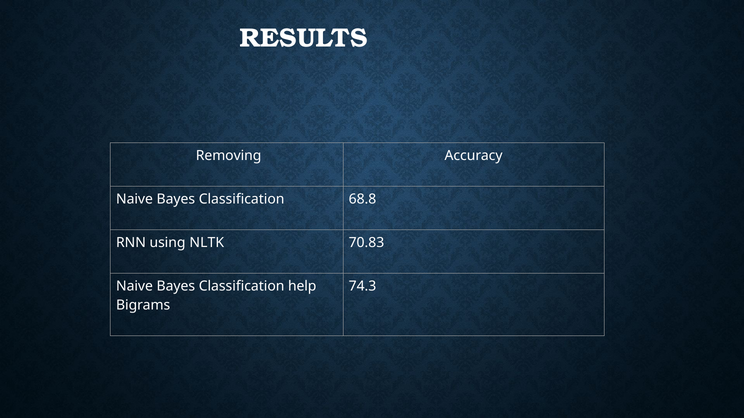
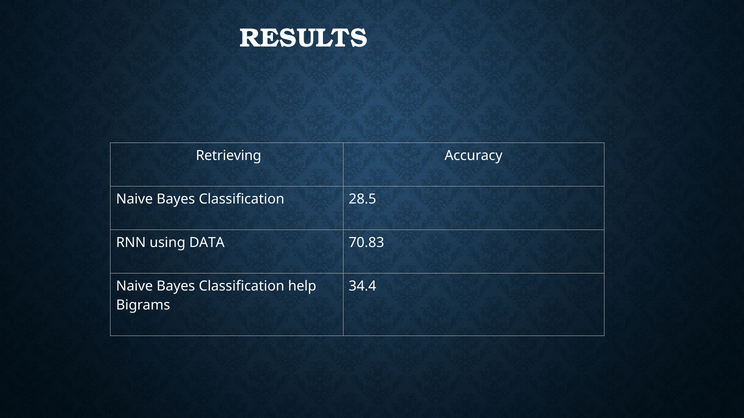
Removing: Removing -> Retrieving (229, 156)
68.8: 68.8 -> 28.5 (362, 200)
NLTK: NLTK -> DATA (207, 243)
74.3: 74.3 -> 34.4 (362, 287)
